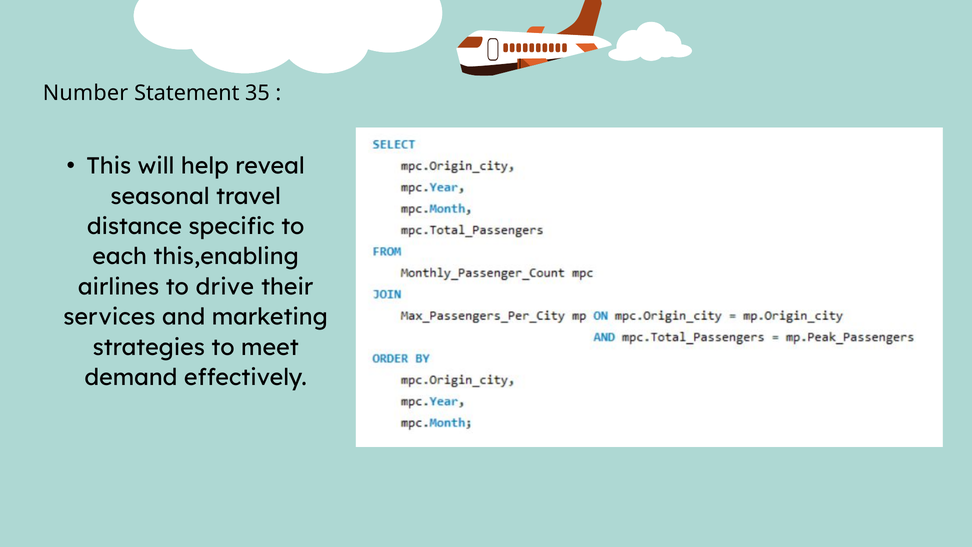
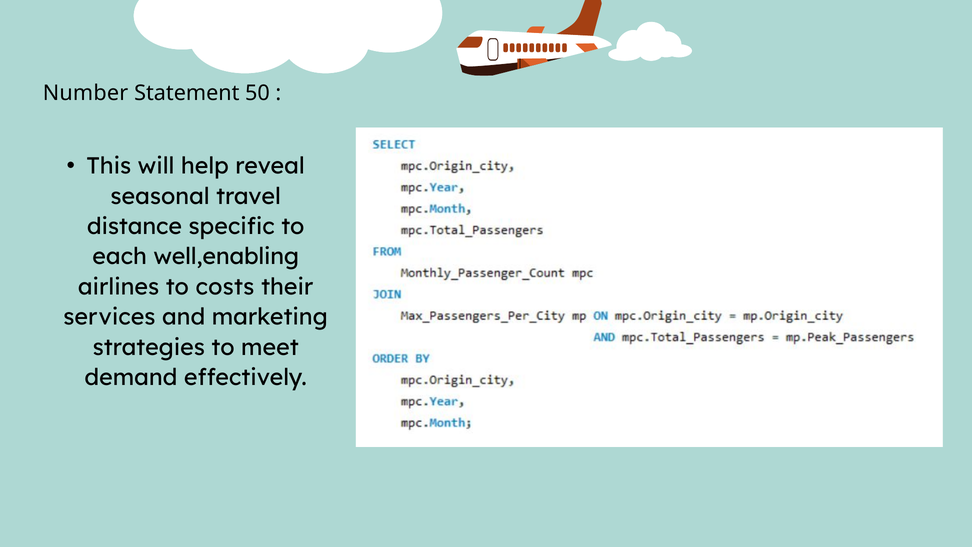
35: 35 -> 50 (257, 93)
this,enabling: this,enabling -> well,enabling (226, 257)
drive: drive -> costs (225, 287)
